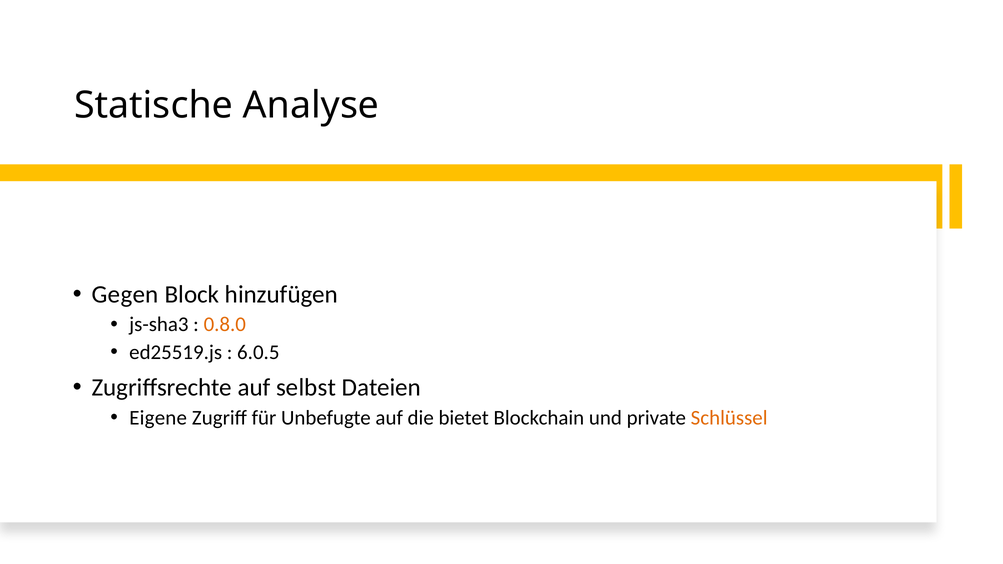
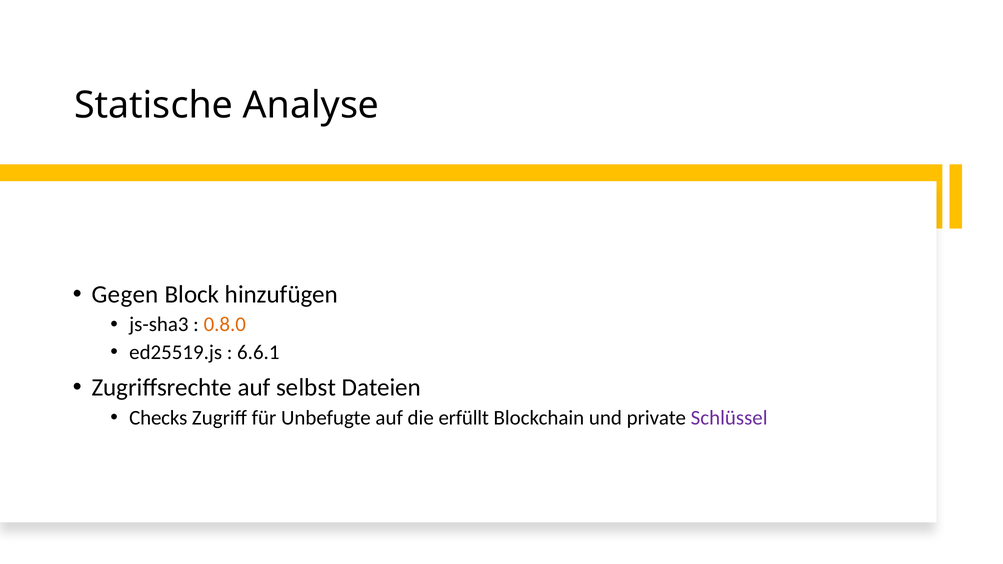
6.0.5: 6.0.5 -> 6.6.1 (258, 352)
Eigene: Eigene -> Checks (158, 418)
bietet: bietet -> erfüllt (464, 418)
Schlüssel colour: orange -> purple (729, 418)
